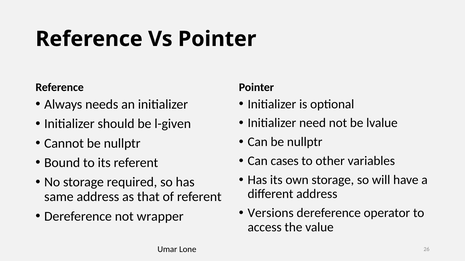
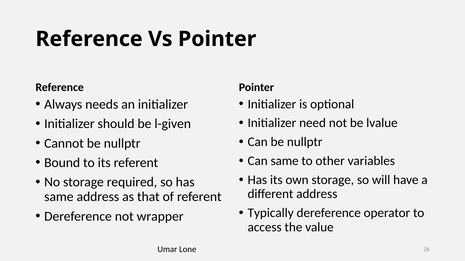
Can cases: cases -> same (285, 161)
Versions: Versions -> Typically (271, 213)
